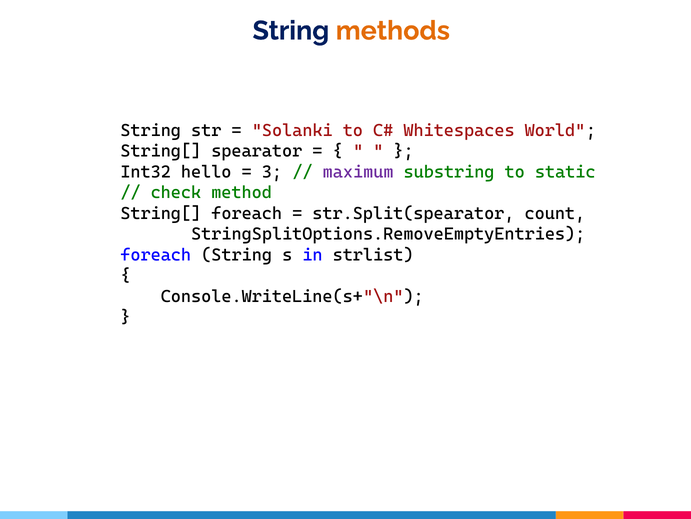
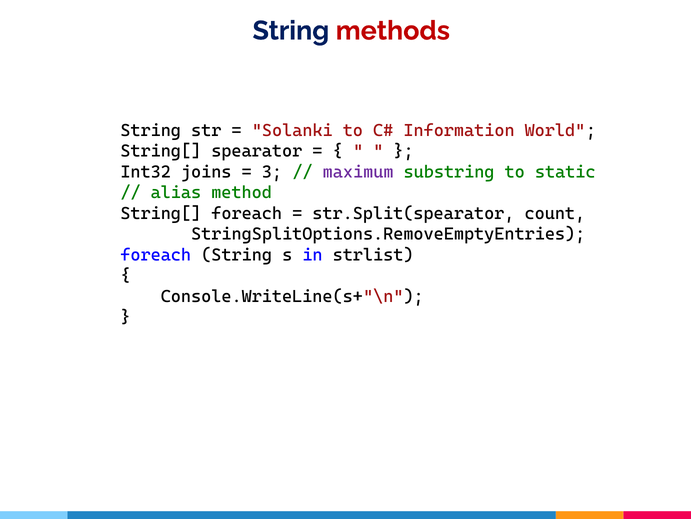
methods colour: orange -> red (393, 31)
Whitespaces: Whitespaces -> Information (459, 130)
hello: hello -> joins (206, 172)
check: check -> alias (176, 192)
